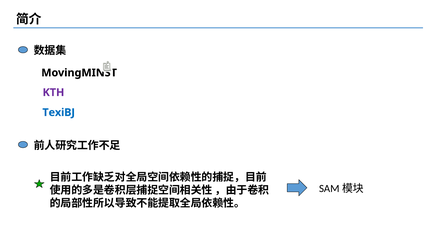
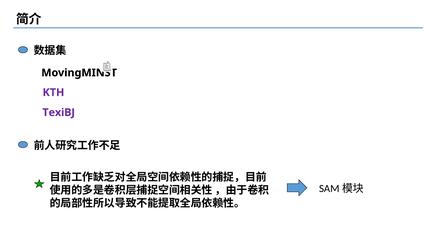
TexiBJ colour: blue -> purple (59, 113)
